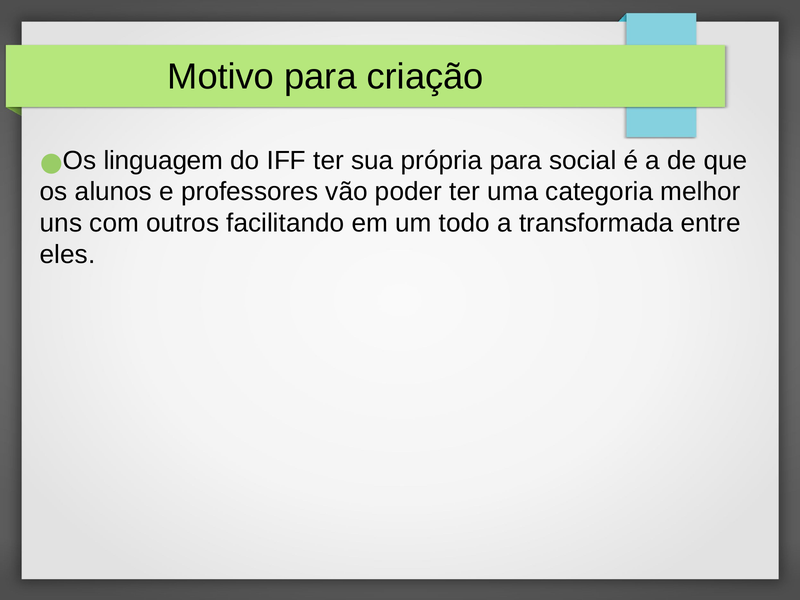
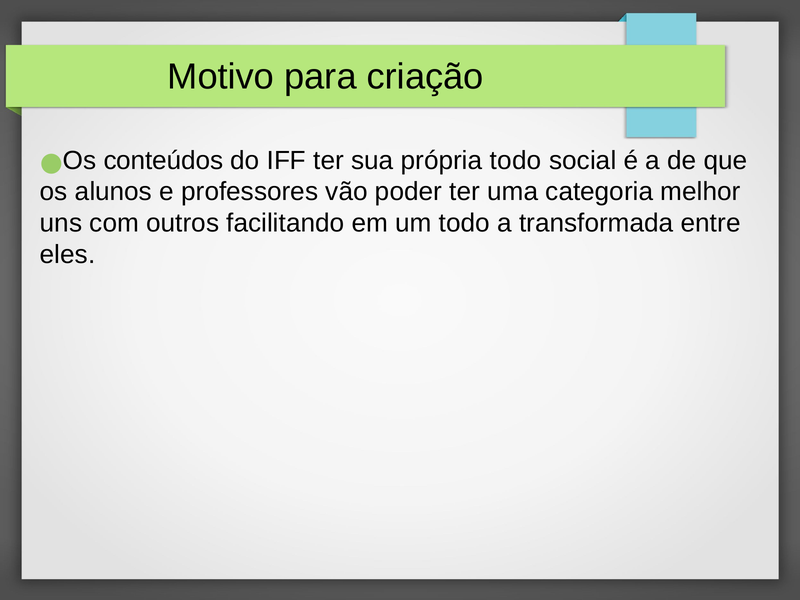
linguagem: linguagem -> conteúdos (163, 160)
própria para: para -> todo (516, 160)
